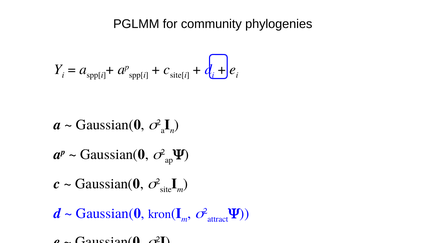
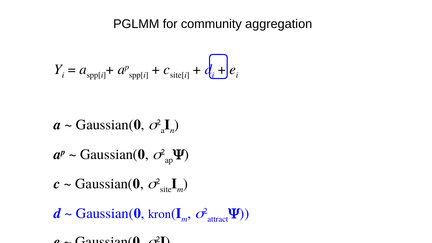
phylogenies: phylogenies -> aggregation (279, 24)
